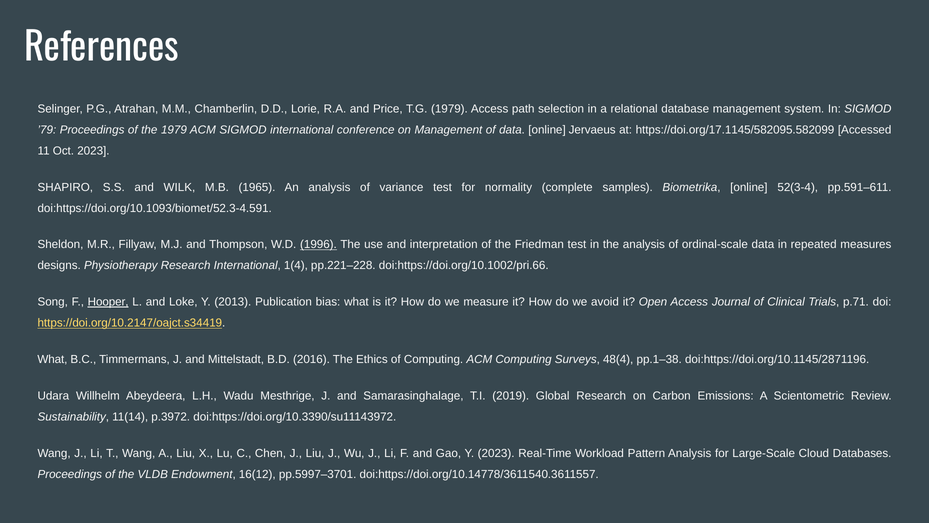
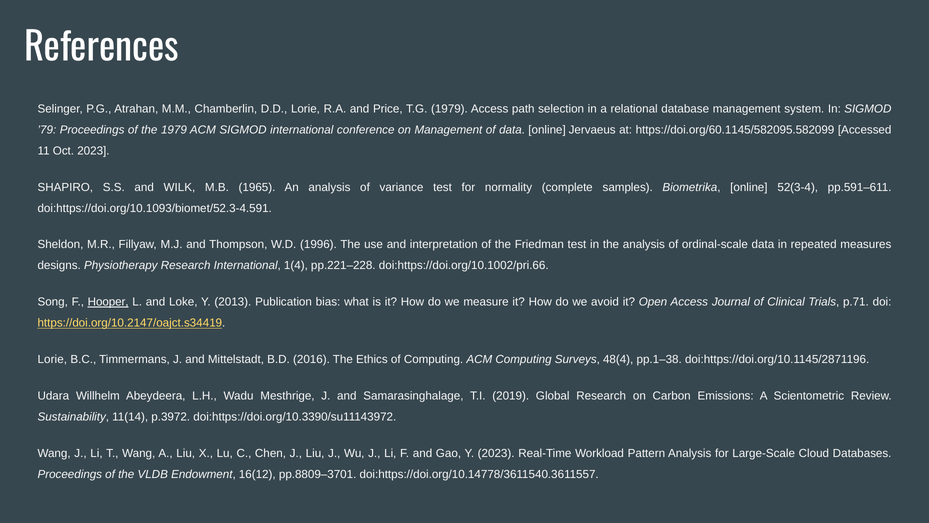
https://doi.org/17.1145/582095.582099: https://doi.org/17.1145/582095.582099 -> https://doi.org/60.1145/582095.582099 (735, 130)
1996 underline: present -> none (318, 244)
What: What -> Lorie (52, 359)
pp.5997–3701: pp.5997–3701 -> pp.8809–3701 (318, 474)
